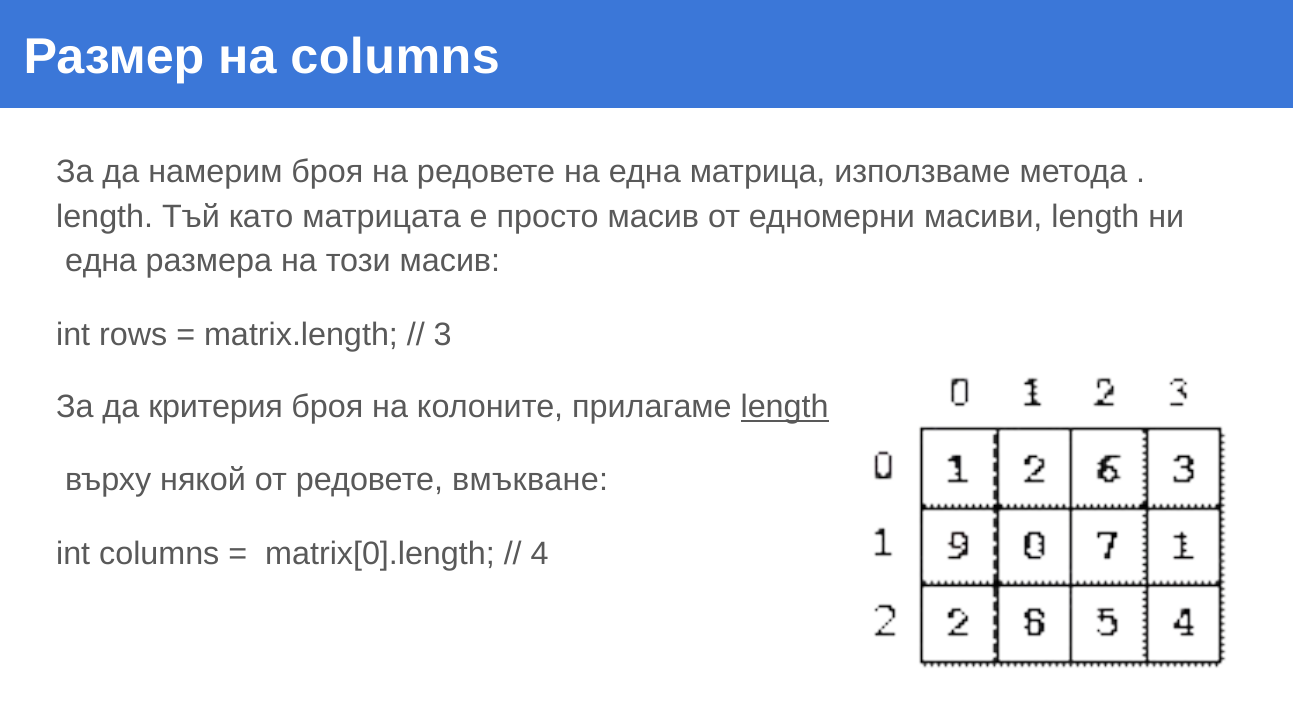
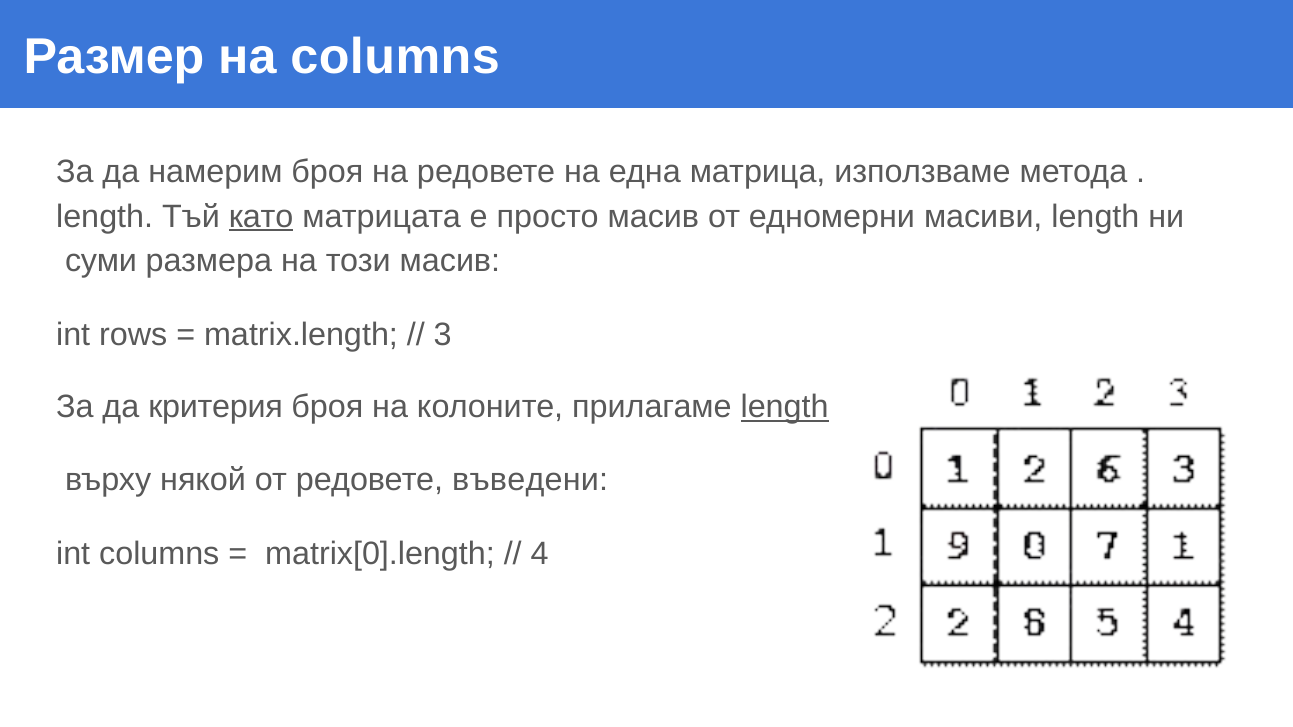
като underline: none -> present (261, 217)
една: една -> суми (101, 261)
вмъкване: вмъкване -> въведени (530, 480)
